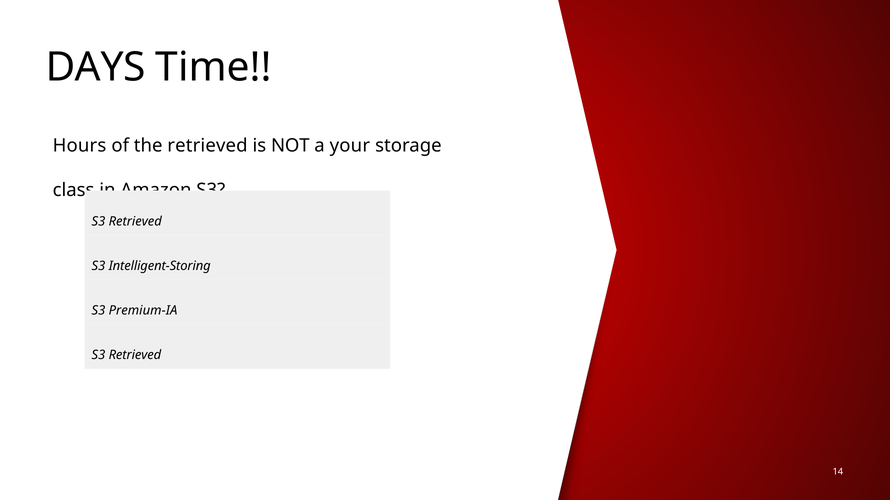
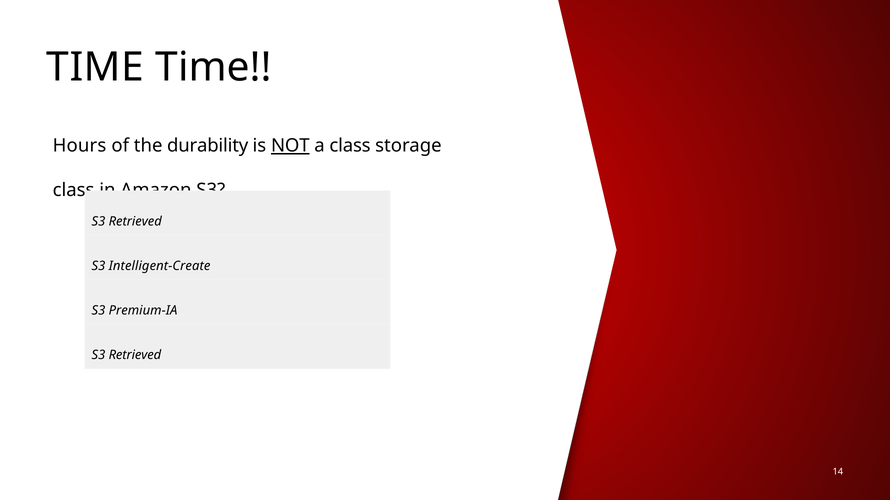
DAYS: DAYS -> TIME (95, 67)
the retrieved: retrieved -> durability (208, 146)
NOT underline: none -> present (290, 146)
a your: your -> class (350, 146)
Intelligent-Storing: Intelligent-Storing -> Intelligent-Create (160, 266)
